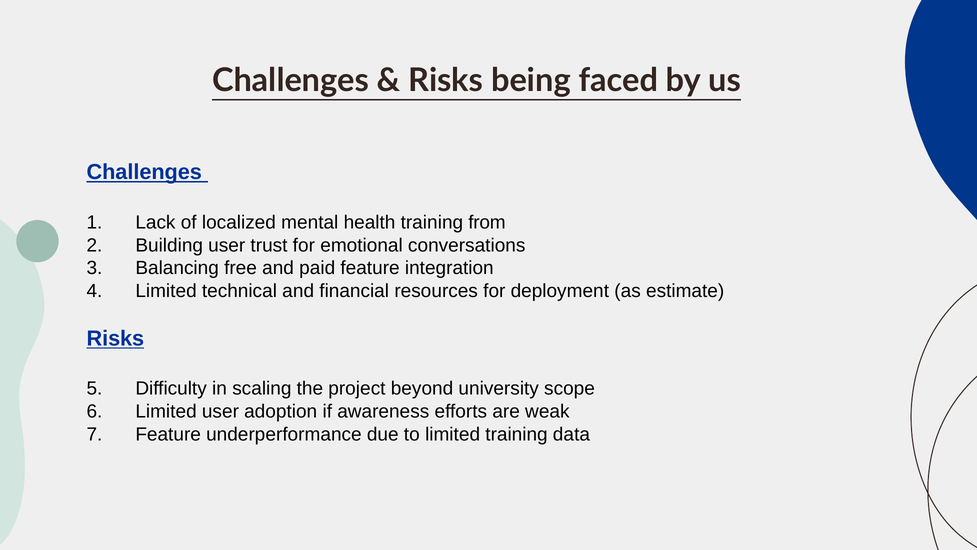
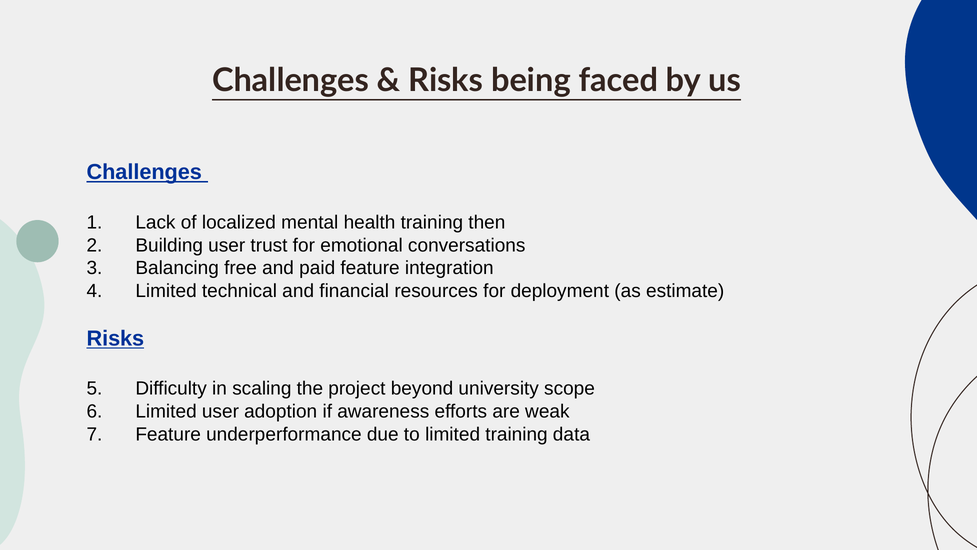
from: from -> then (487, 222)
